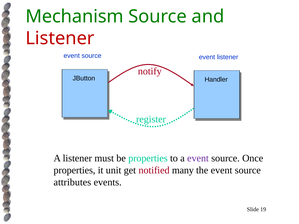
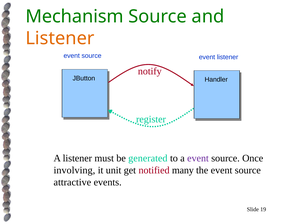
Listener colour: red -> orange (60, 38)
be properties: properties -> generated (148, 158)
properties: properties -> involving (74, 170)
attributes: attributes -> attractive (72, 182)
